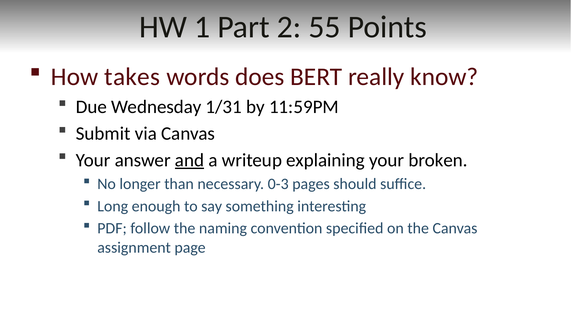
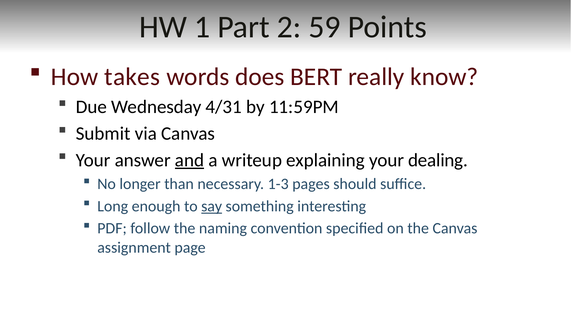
55: 55 -> 59 (325, 27)
1/31: 1/31 -> 4/31 (224, 107)
broken: broken -> dealing (438, 160)
0-3: 0-3 -> 1-3 (278, 184)
say underline: none -> present (212, 206)
